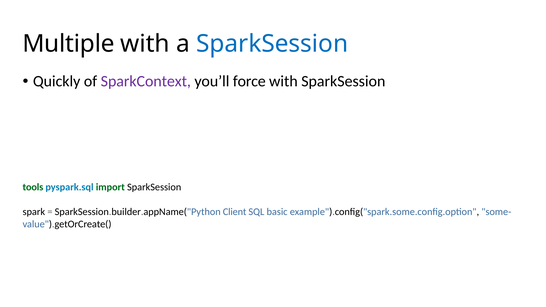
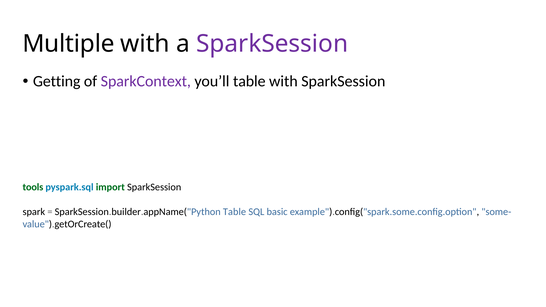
SparkSession colour: blue -> purple (272, 44)
Quickly: Quickly -> Getting (57, 81)
you’ll force: force -> table (249, 81)
SparkSession.builder.appName("Python Client: Client -> Table (235, 212)
